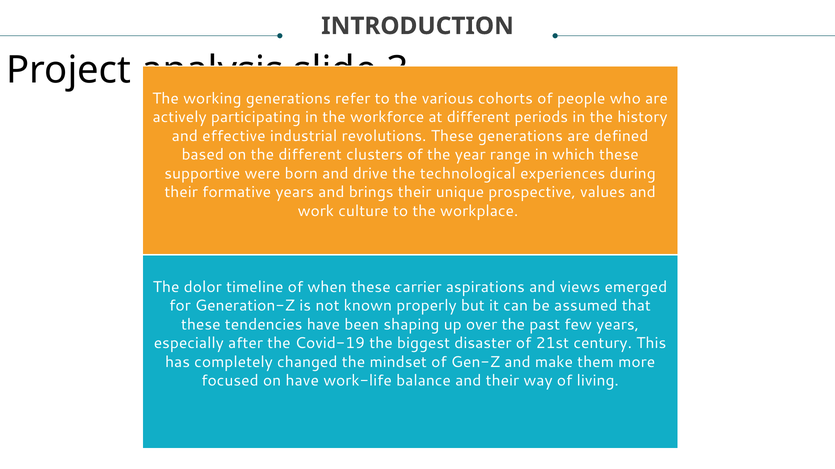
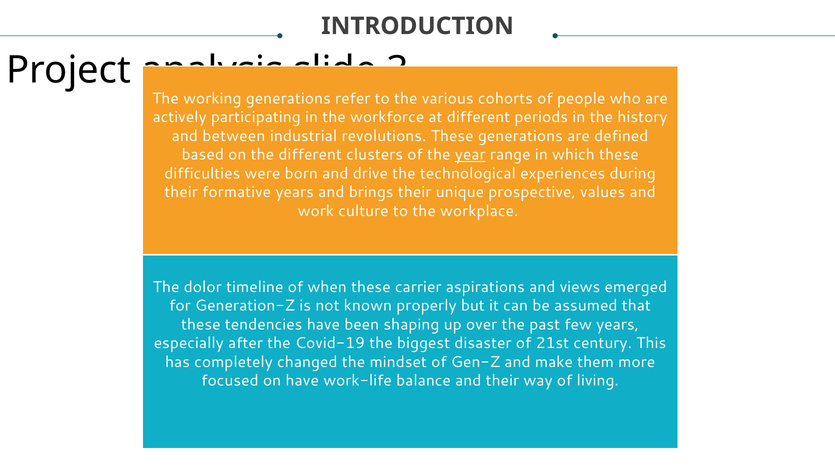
effective: effective -> between (234, 136)
year underline: none -> present (470, 155)
supportive: supportive -> difficulties (202, 174)
